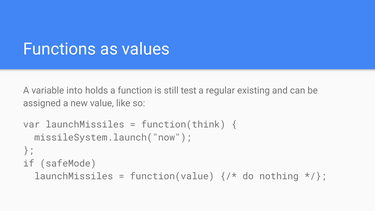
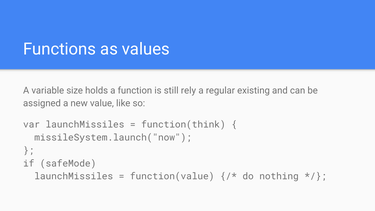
into: into -> size (75, 90)
test: test -> rely (188, 90)
